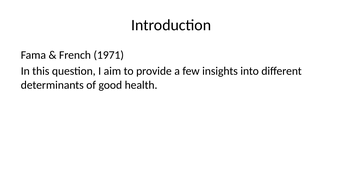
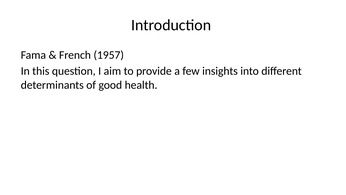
1971: 1971 -> 1957 (109, 55)
